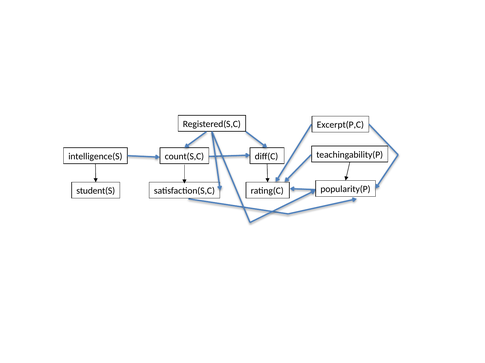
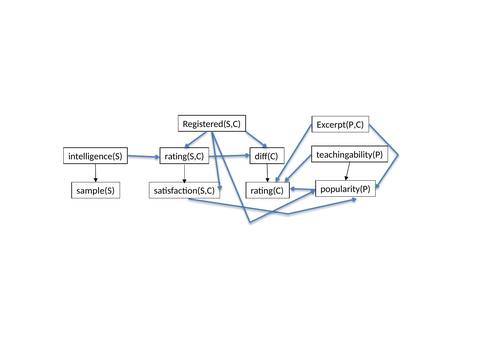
count(S,C: count(S,C -> rating(S,C (184, 157)
student(S: student(S -> sample(S (96, 191)
